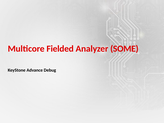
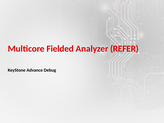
SOME: SOME -> REFER (124, 49)
